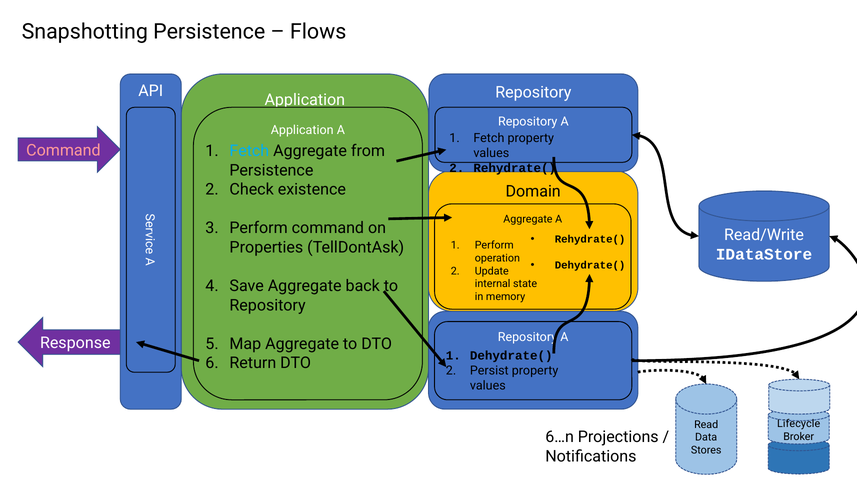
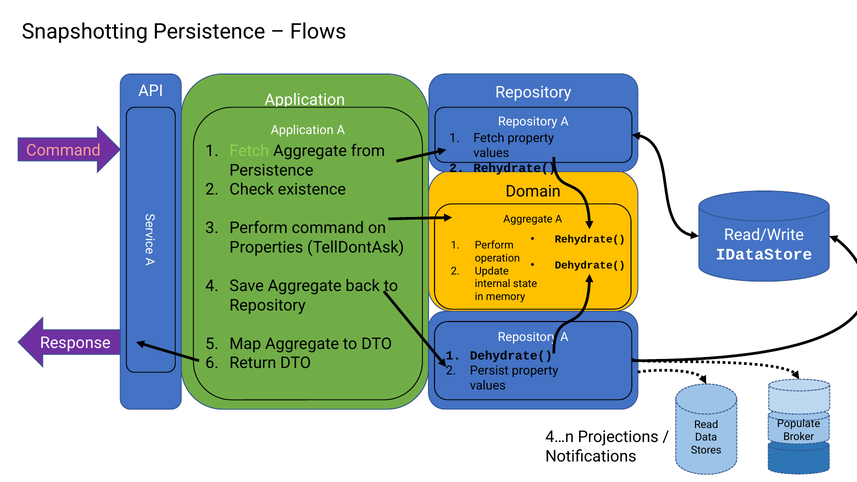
Fetch colour: light blue -> light green (249, 151)
Lifecycle: Lifecycle -> Populate (799, 424)
6…n: 6…n -> 4…n (560, 437)
